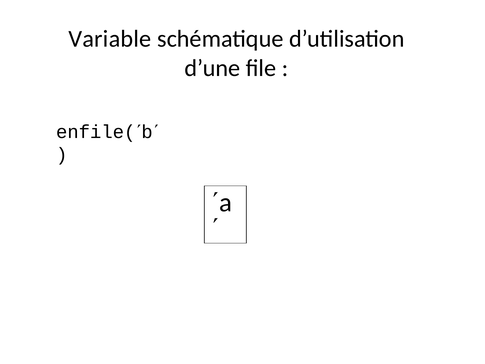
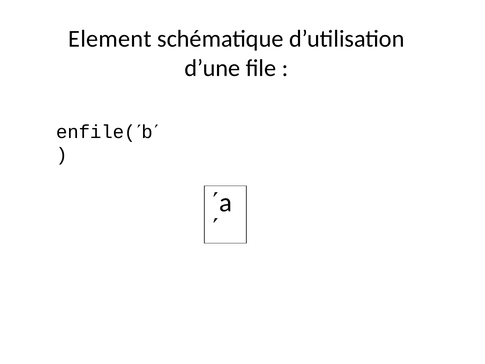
Variable: Variable -> Element (110, 39)
